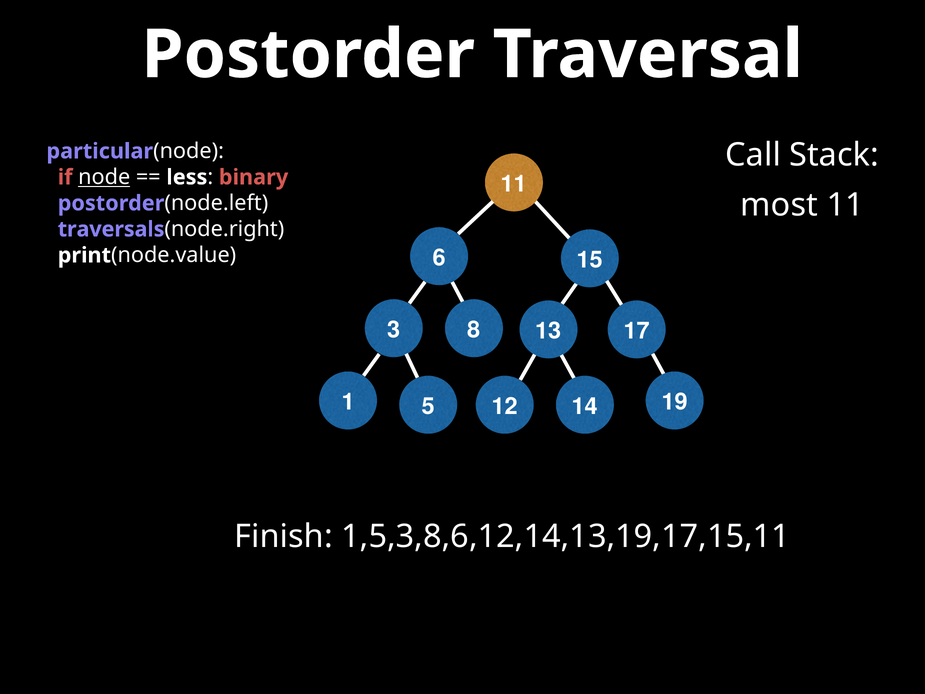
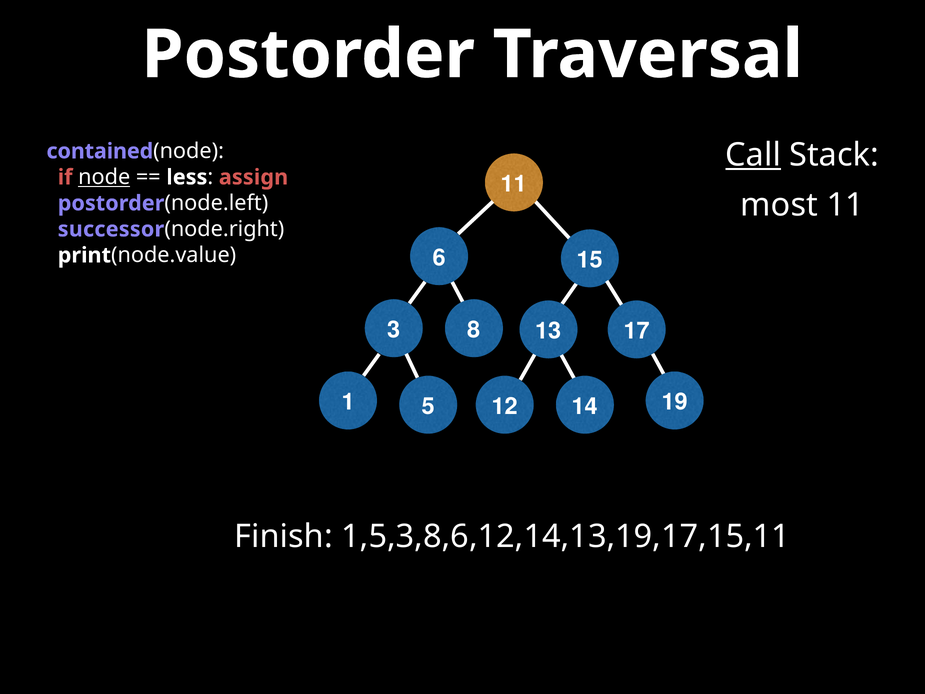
Call underline: none -> present (753, 155)
particular: particular -> contained (100, 151)
binary: binary -> assign (254, 177)
traversals: traversals -> successor (111, 229)
